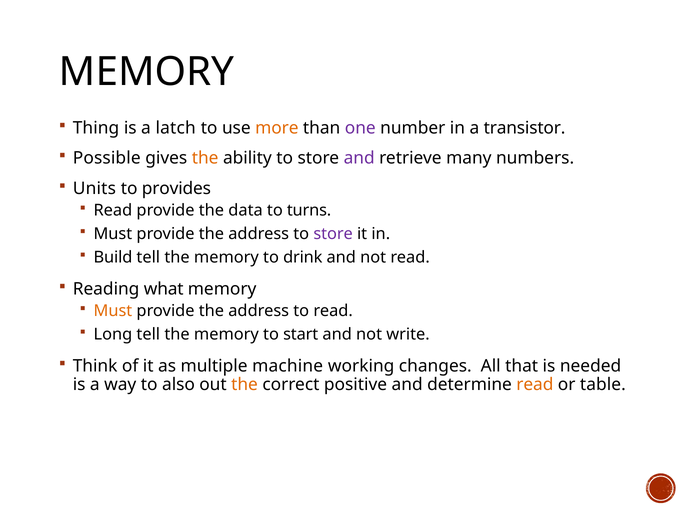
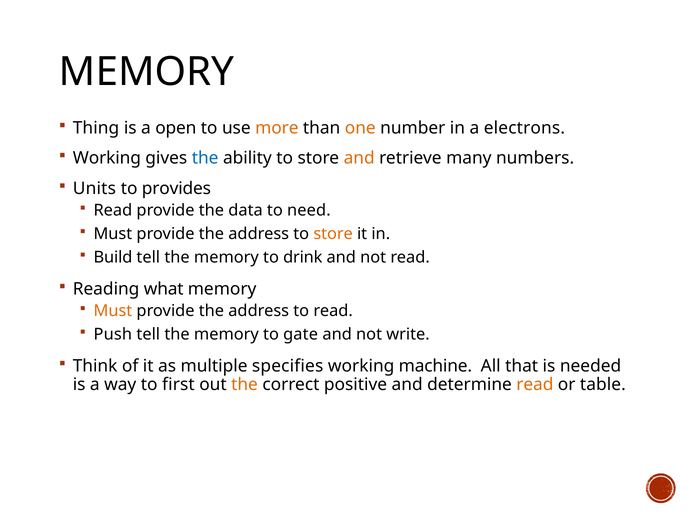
latch: latch -> open (176, 128)
one colour: purple -> orange (360, 128)
transistor: transistor -> electrons (524, 128)
Possible: Possible -> Working (107, 158)
the colour: orange -> blue (205, 158)
and colour: purple -> orange (359, 158)
turns: turns -> need (309, 211)
store colour: purple -> orange (333, 234)
Long: Long -> Push (113, 335)
start: start -> gate (301, 335)
machine: machine -> specifies (288, 367)
changes: changes -> machine (435, 367)
also: also -> first (178, 385)
